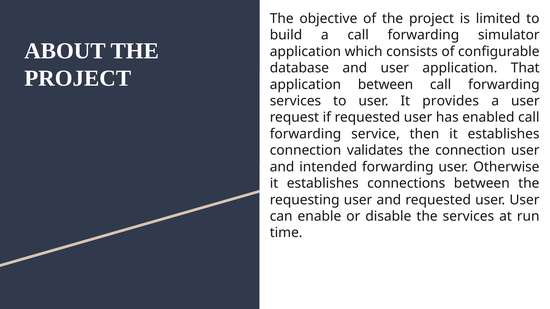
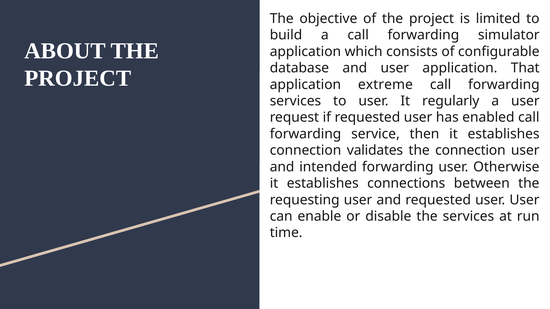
application between: between -> extreme (385, 85)
provides: provides -> regularly (451, 101)
